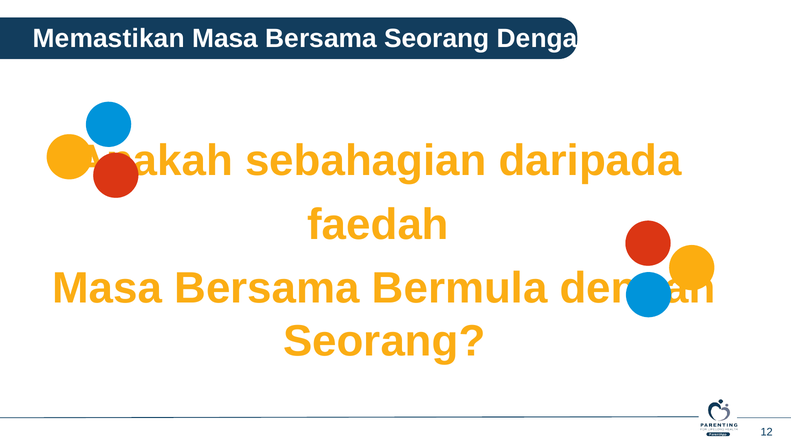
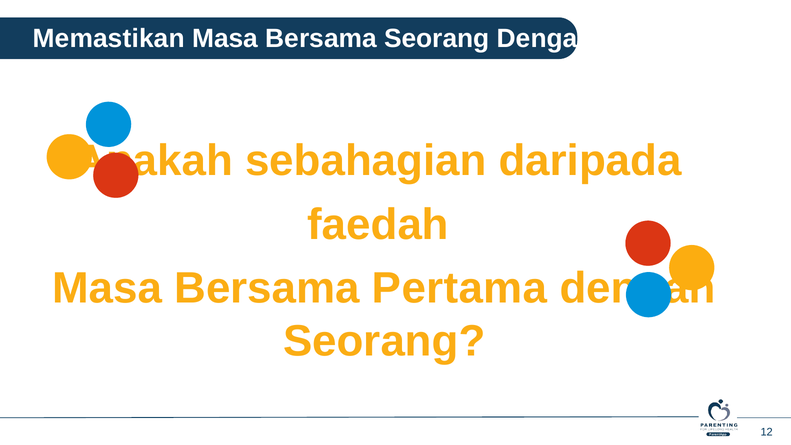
Bermula: Bermula -> Pertama (460, 288)
